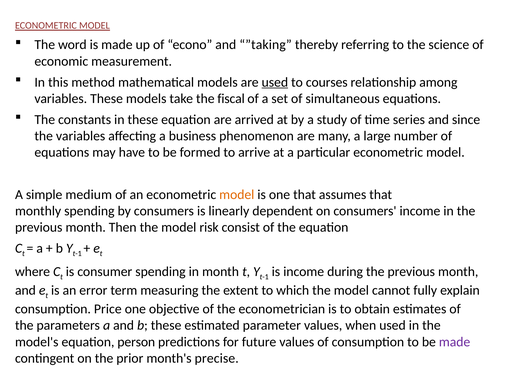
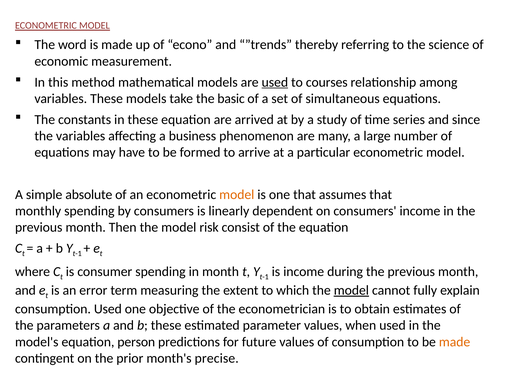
”taking: ”taking -> ”trends (266, 45)
fiscal: fiscal -> basic (231, 98)
medium: medium -> absolute (89, 194)
model underline: none -> present (351, 290)
consumption Price: Price -> Used (108, 309)
made colour: purple -> orange (455, 341)
